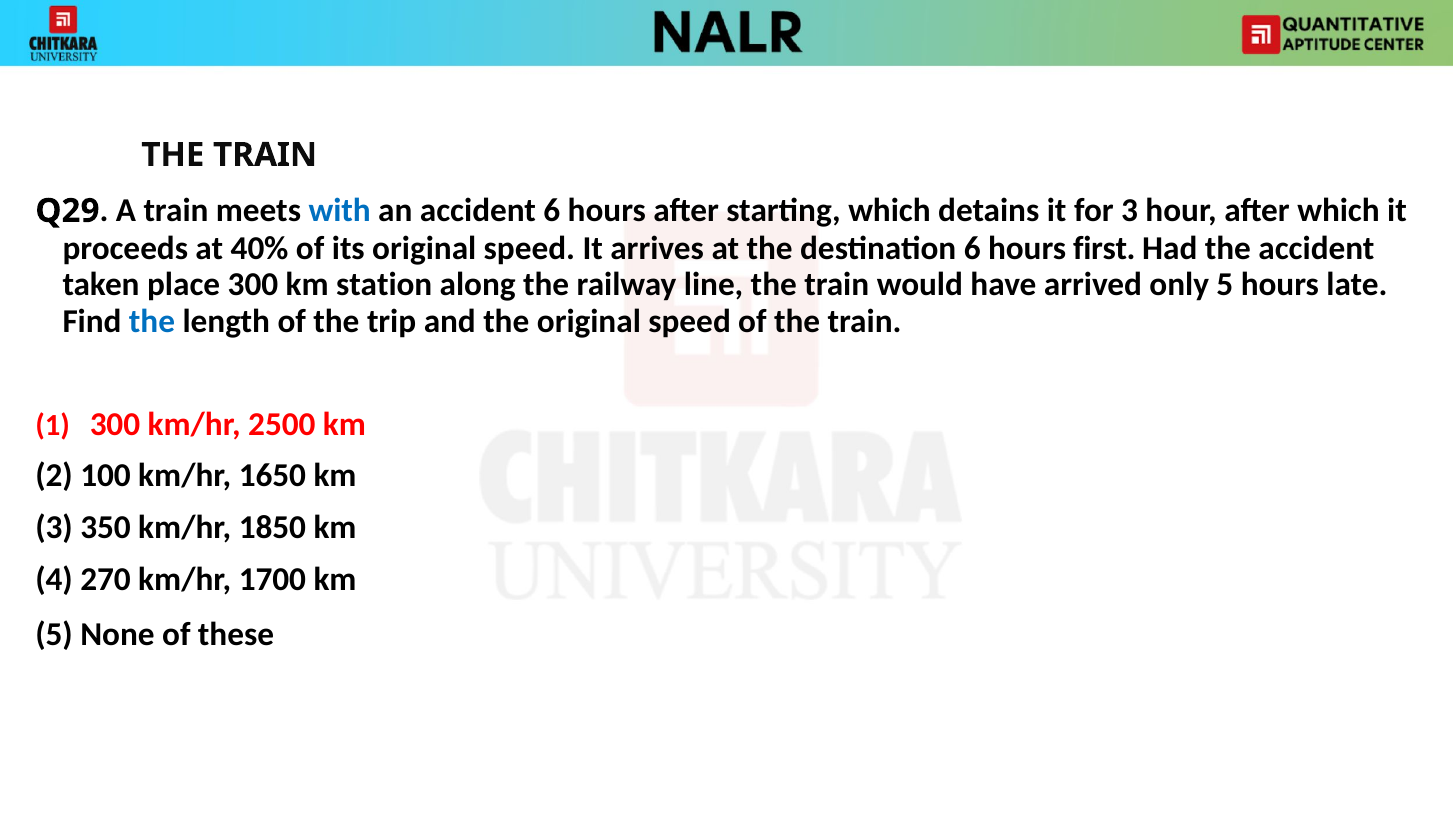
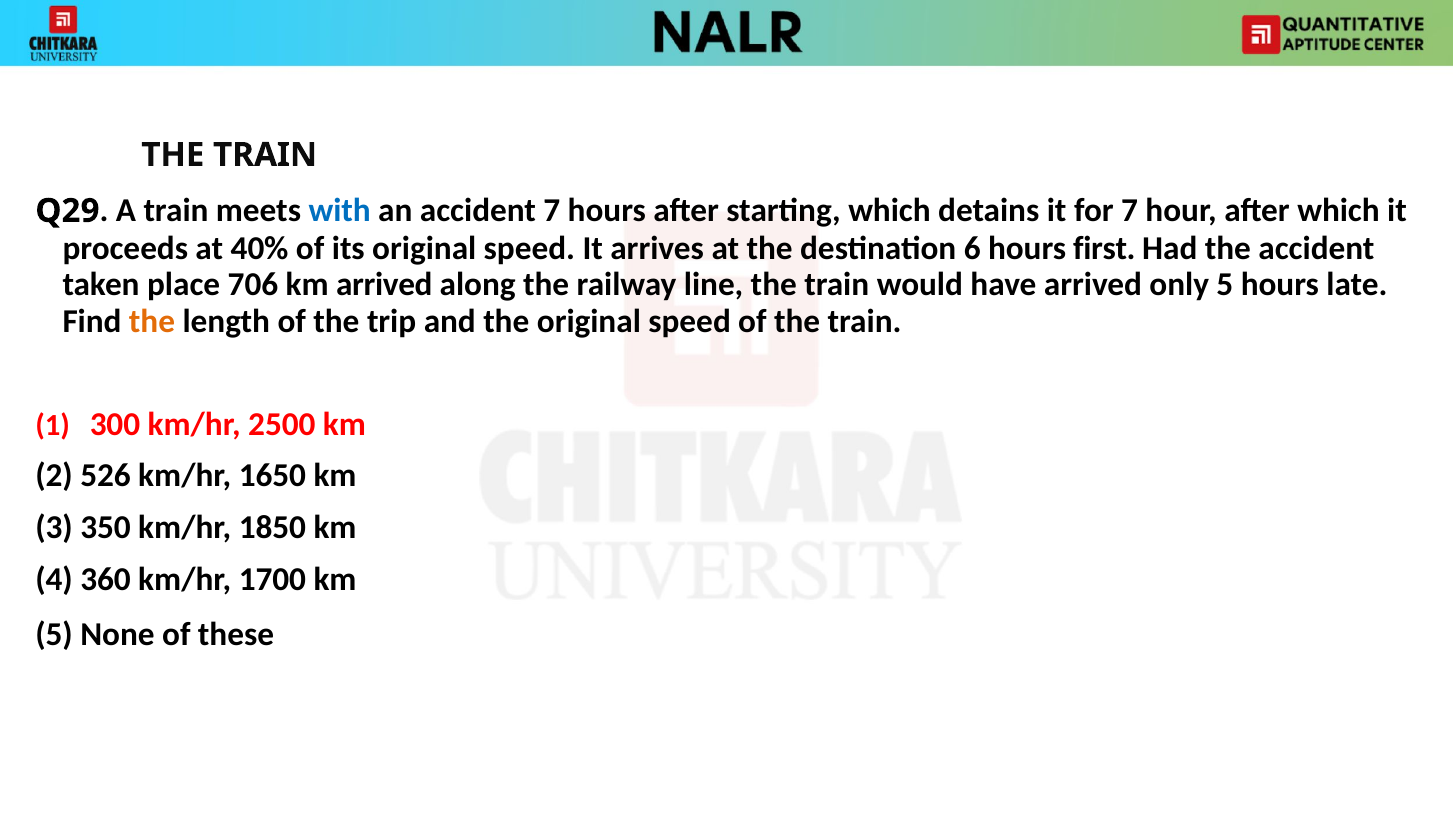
accident 6: 6 -> 7 (552, 211)
for 3: 3 -> 7 (1130, 211)
place 300: 300 -> 706 (253, 285)
km station: station -> arrived (384, 285)
the colour: blue -> orange (152, 321)
100: 100 -> 526 (106, 476)
270: 270 -> 360 (106, 579)
